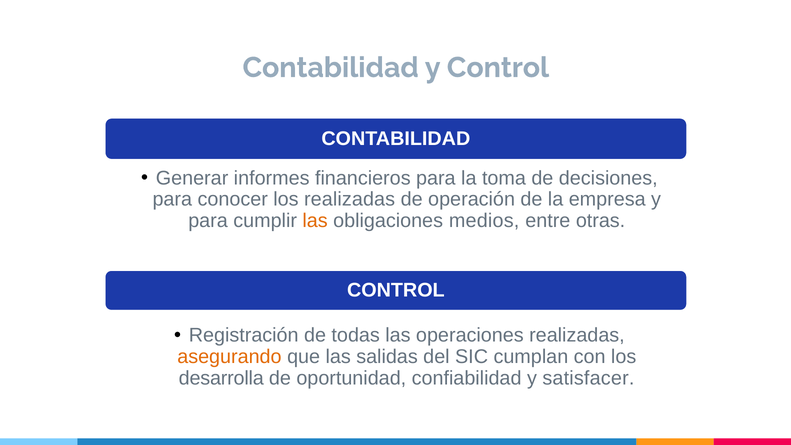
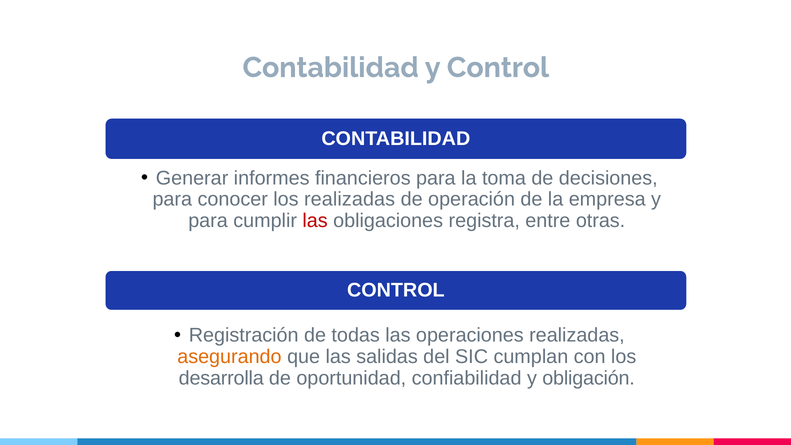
las colour: orange -> red (315, 221)
medios: medios -> registra (484, 221)
satisfacer: satisfacer -> obligación (589, 378)
